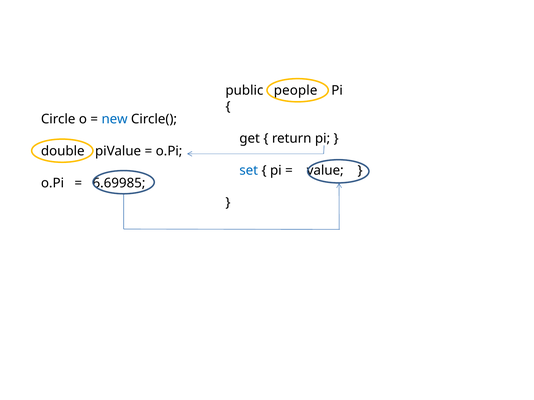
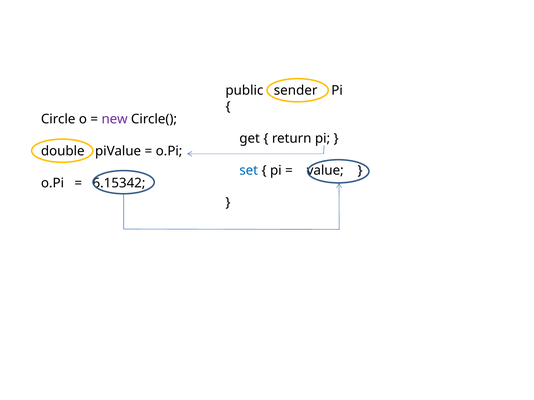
people: people -> sender (296, 91)
new colour: blue -> purple (115, 119)
6.69985: 6.69985 -> 6.15342 (119, 183)
